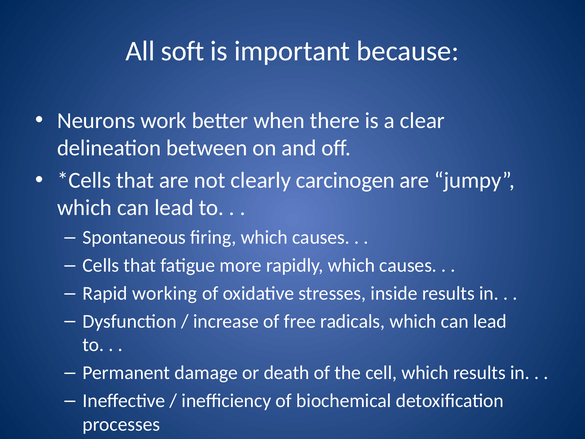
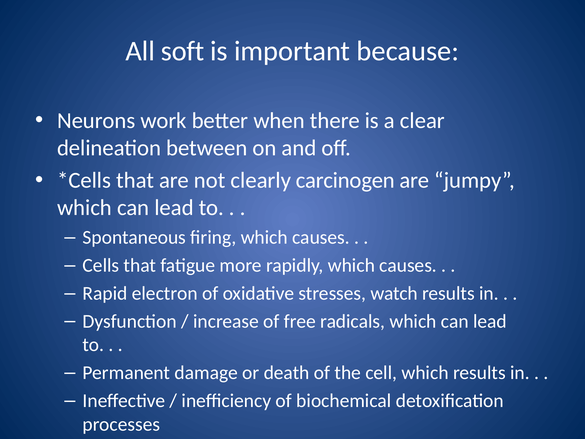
working: working -> electron (165, 293)
inside: inside -> watch (394, 293)
